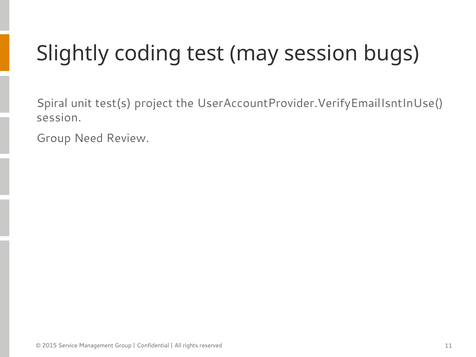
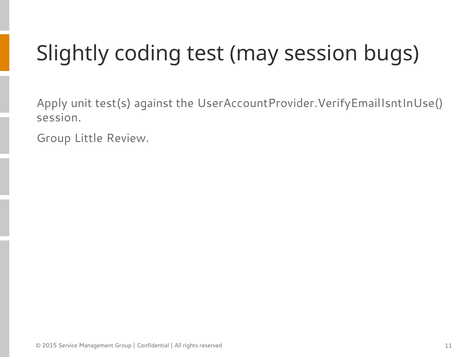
Spiral: Spiral -> Apply (52, 103)
project: project -> against (154, 103)
Need: Need -> Little (89, 138)
